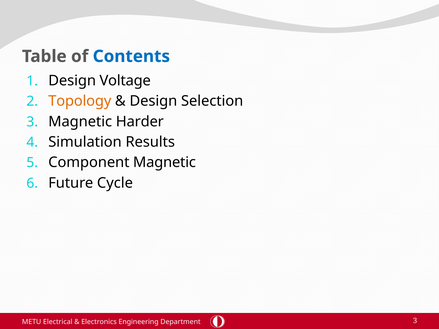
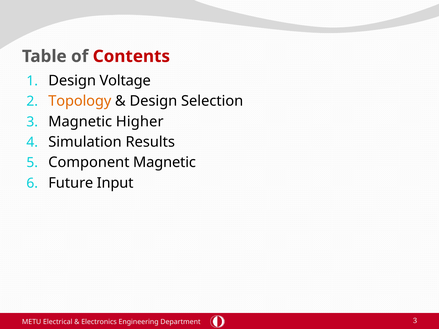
Contents colour: blue -> red (131, 56)
Harder: Harder -> Higher (140, 122)
Cycle: Cycle -> Input (115, 183)
